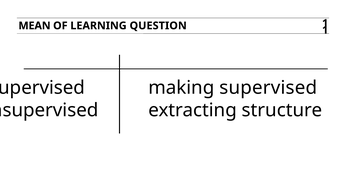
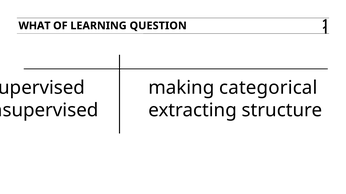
MEAN: MEAN -> WHAT (35, 26)
making supervised: supervised -> categorical (268, 88)
